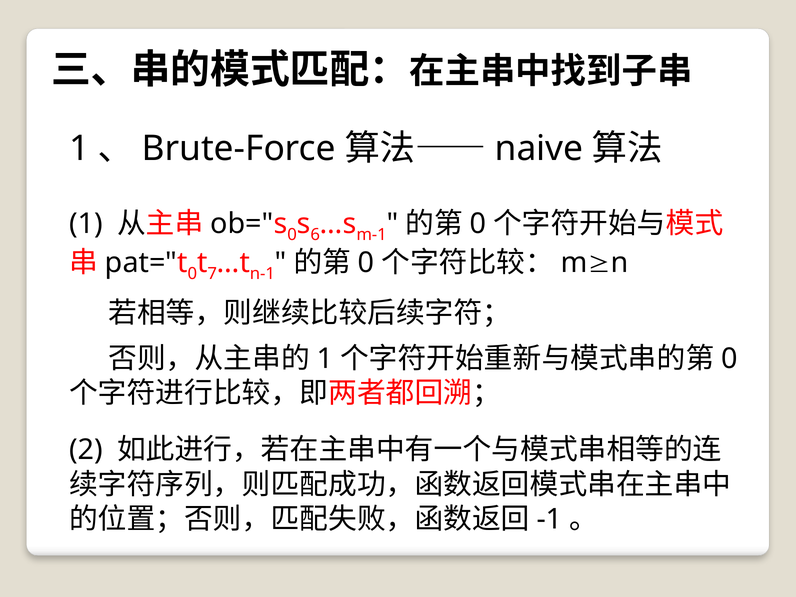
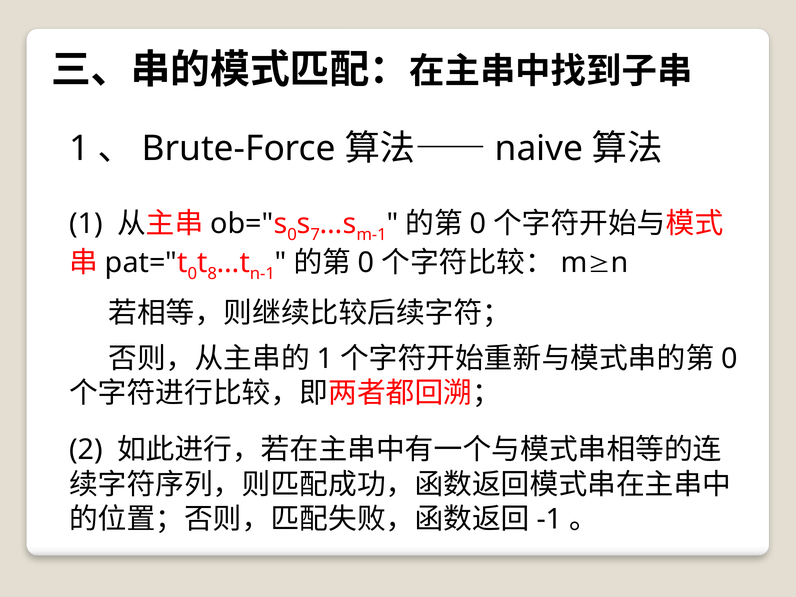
6: 6 -> 7 (315, 235)
7: 7 -> 8 (212, 274)
